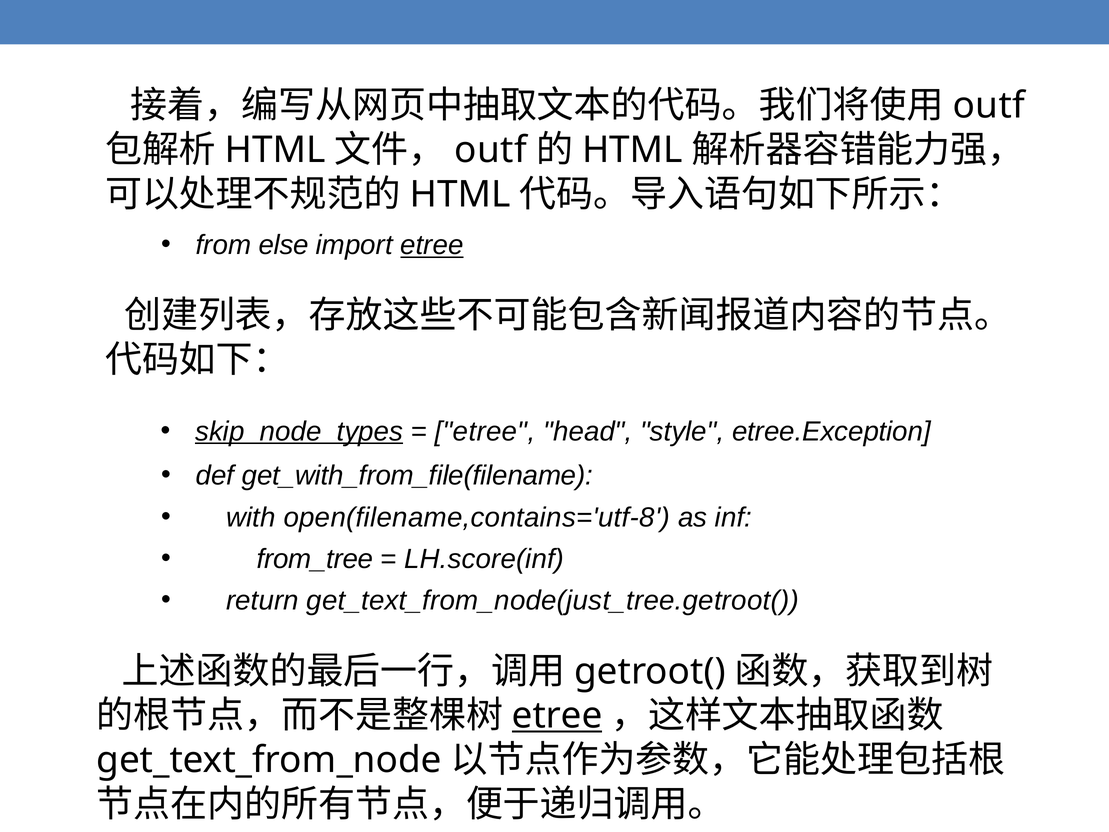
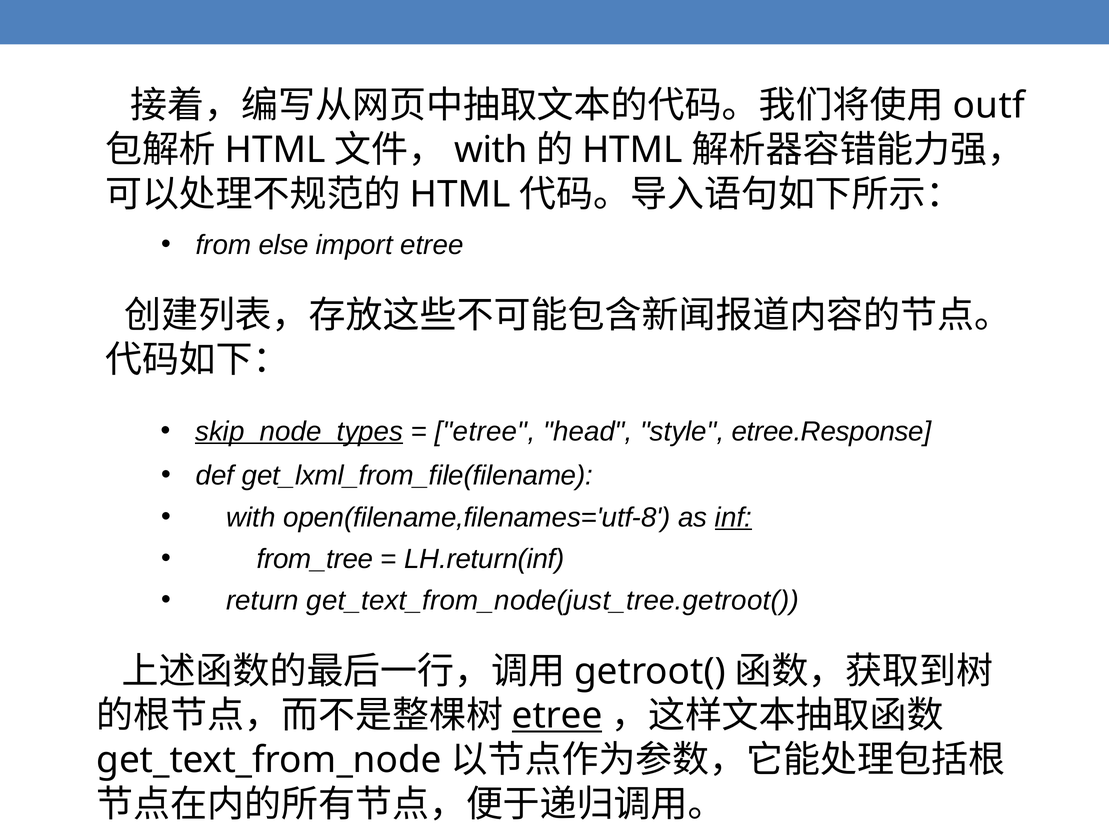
outf: outf -> with (491, 150)
etree underline: present -> none (432, 245)
etree.Exception: etree.Exception -> etree.Response (832, 431)
get_with_from_file(filename: get_with_from_file(filename -> get_lxml_from_file(filename (417, 476)
open(filename,contains='utf-8: open(filename,contains='utf-8 -> open(filename,filenames='utf-8 (477, 517)
inf underline: none -> present (733, 517)
LH.score(inf: LH.score(inf -> LH.return(inf (484, 559)
